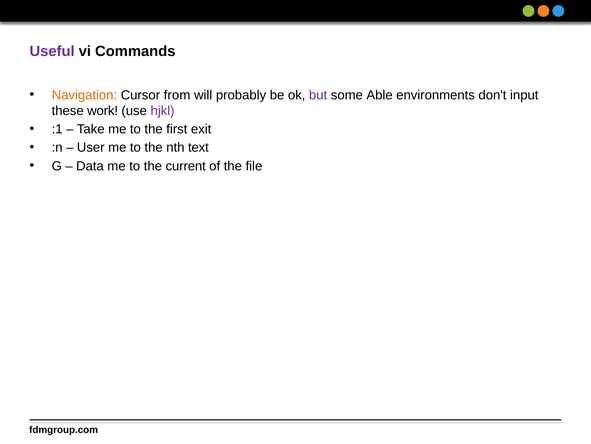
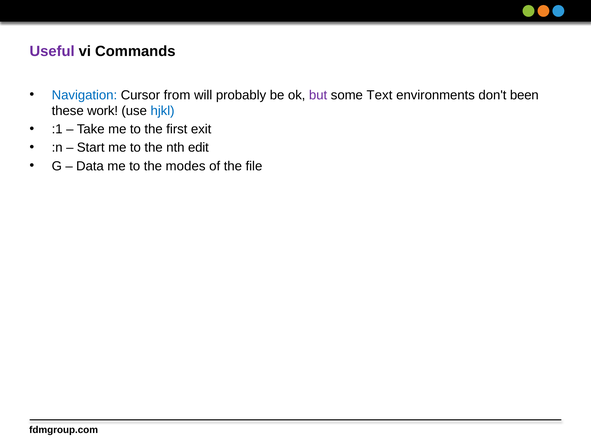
Navigation colour: orange -> blue (84, 95)
Able: Able -> Text (380, 95)
input: input -> been (524, 95)
hjkl colour: purple -> blue (163, 111)
User: User -> Start (91, 147)
text: text -> edit (198, 147)
current: current -> modes (186, 166)
